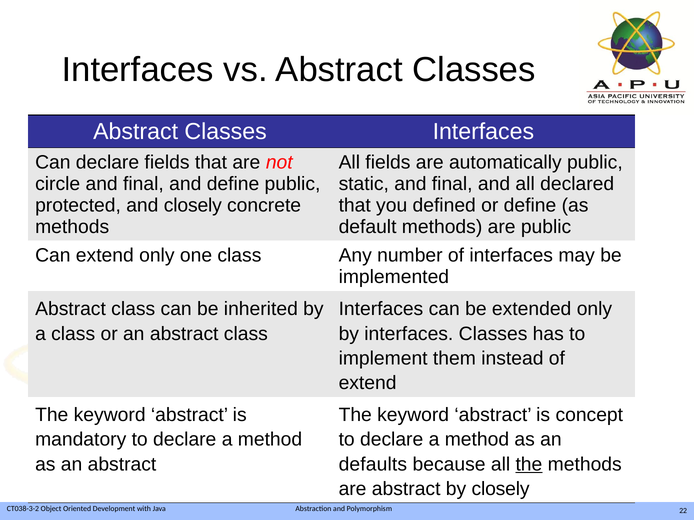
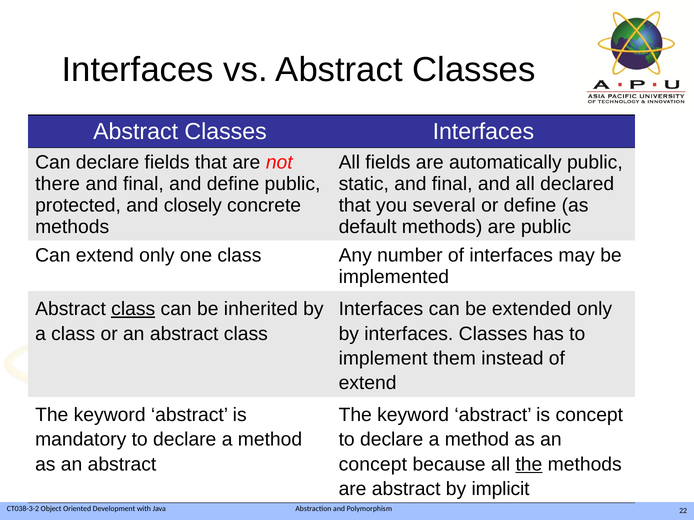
circle: circle -> there (58, 184)
defined: defined -> several (444, 206)
class underline: none -> present (133, 309)
defaults: defaults -> concept (373, 465)
by closely: closely -> implicit (501, 489)
